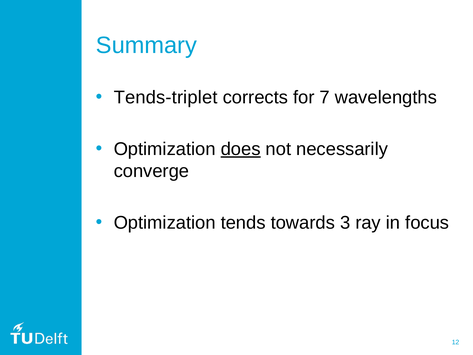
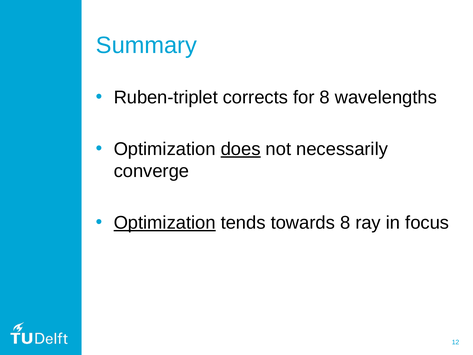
Tends-triplet: Tends-triplet -> Ruben-triplet (166, 97)
for 7: 7 -> 8 (325, 97)
Optimization underline: none -> present (165, 223)
towards 3: 3 -> 8 (345, 223)
